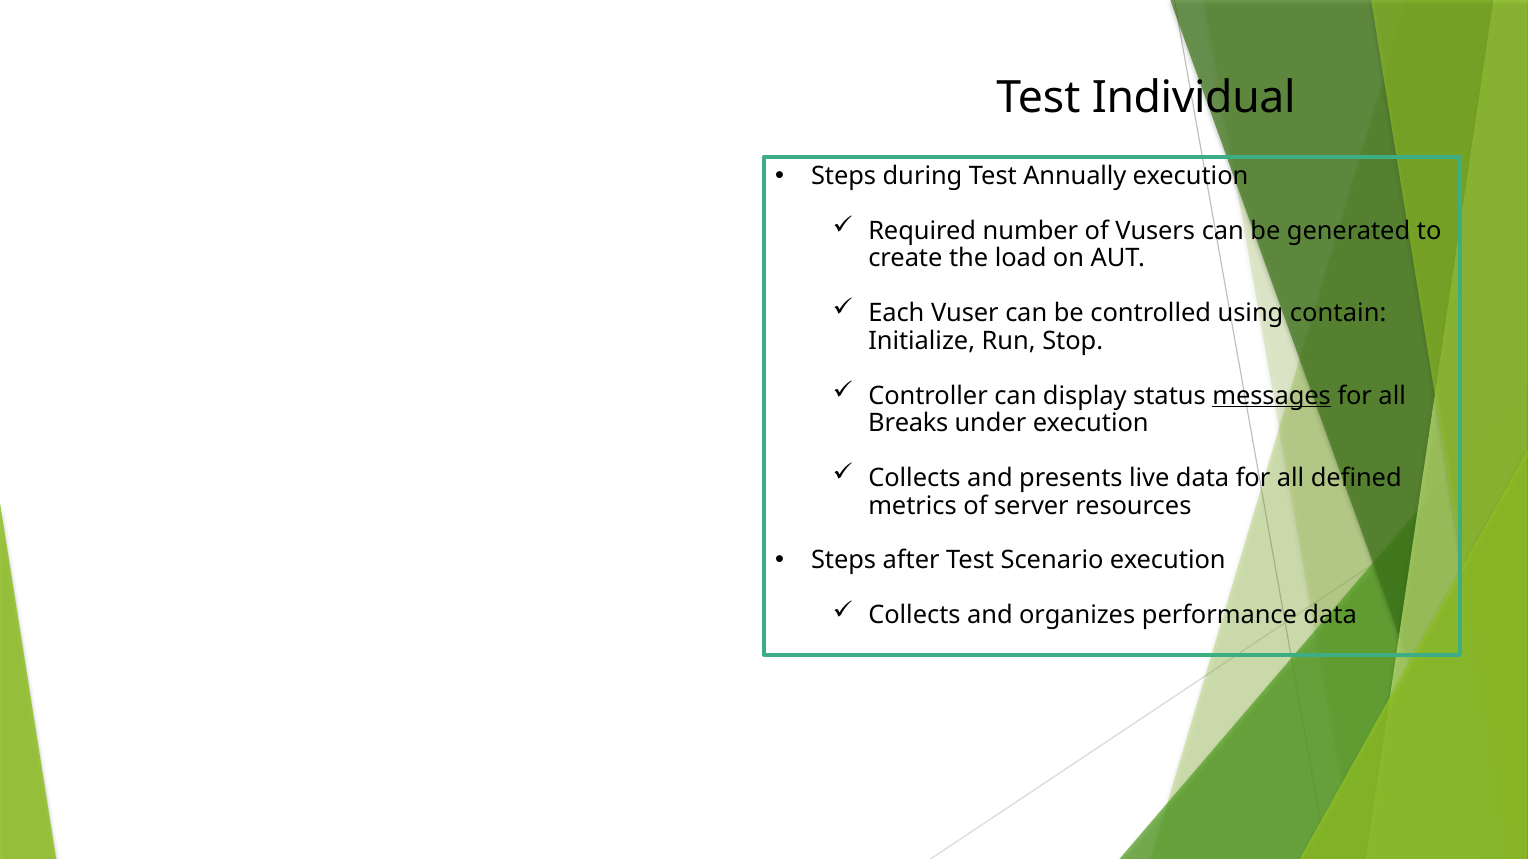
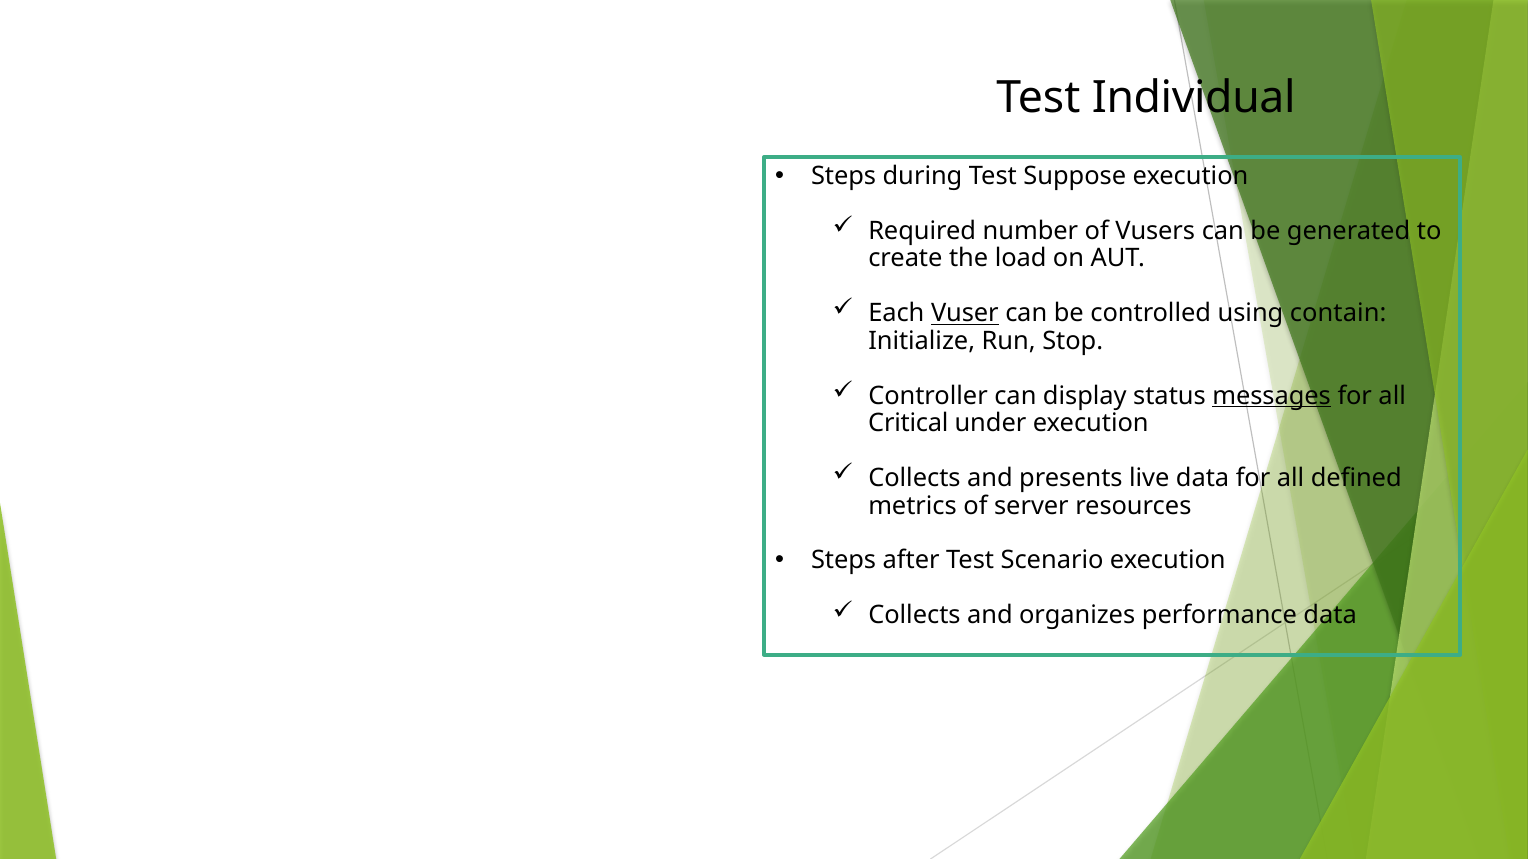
Annually: Annually -> Suppose (1075, 176)
Vuser underline: none -> present (965, 314)
Breaks: Breaks -> Critical (908, 423)
